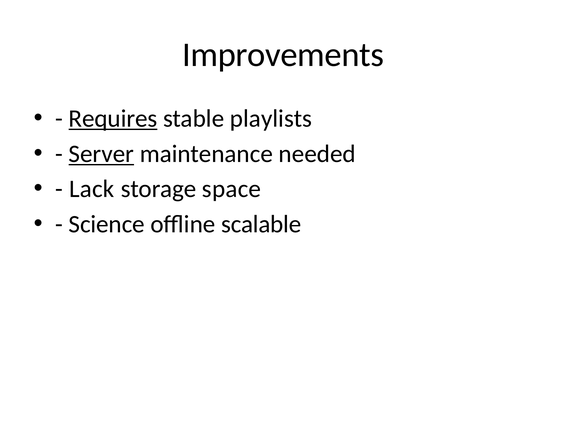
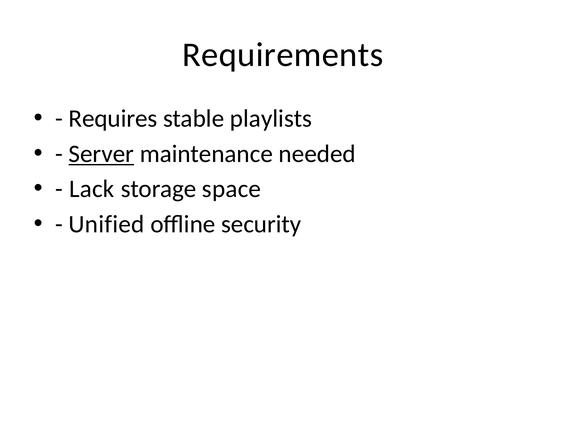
Improvements: Improvements -> Requirements (283, 55)
Requires underline: present -> none (113, 119)
Science: Science -> Unified (106, 224)
scalable: scalable -> security (261, 224)
